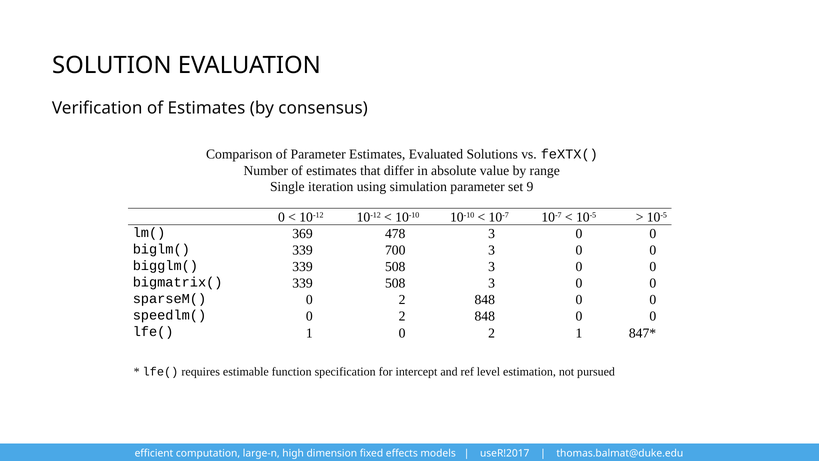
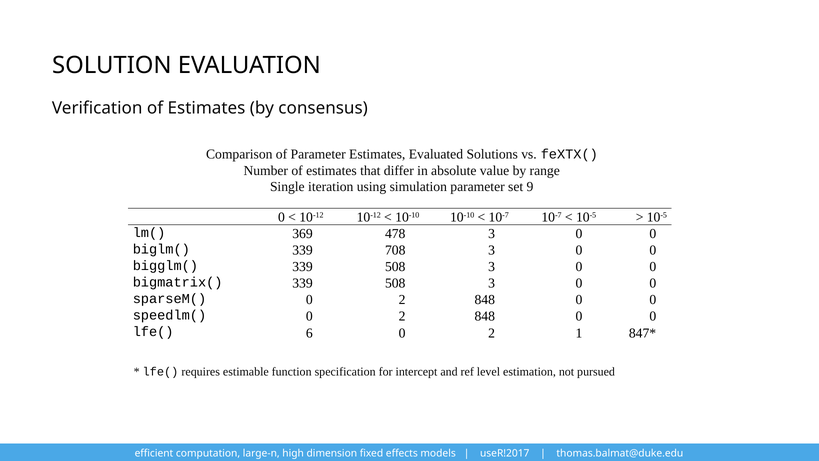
700: 700 -> 708 (395, 250)
lfe( 1: 1 -> 6 (309, 333)
